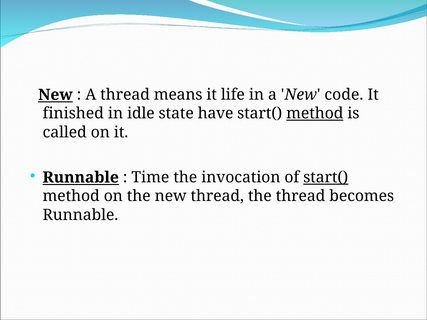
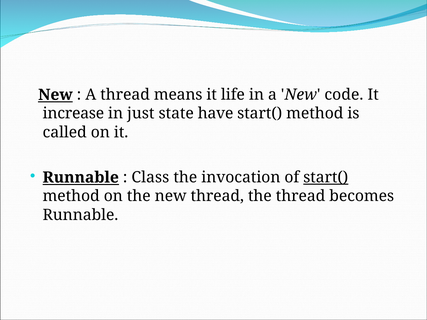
finished: finished -> increase (73, 114)
idle: idle -> just (141, 114)
method underline: present -> none (315, 114)
Time: Time -> Class (150, 178)
